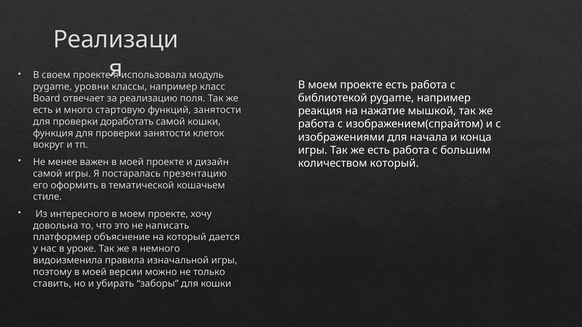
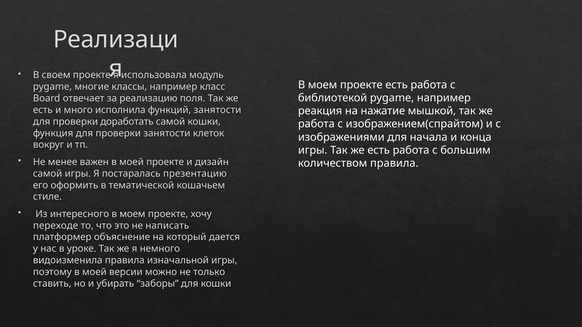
уровни: уровни -> многие (92, 87)
стартовую: стартовую -> исполнила (120, 110)
количеством который: который -> правила (394, 163)
довольна: довольна -> переходе (56, 226)
